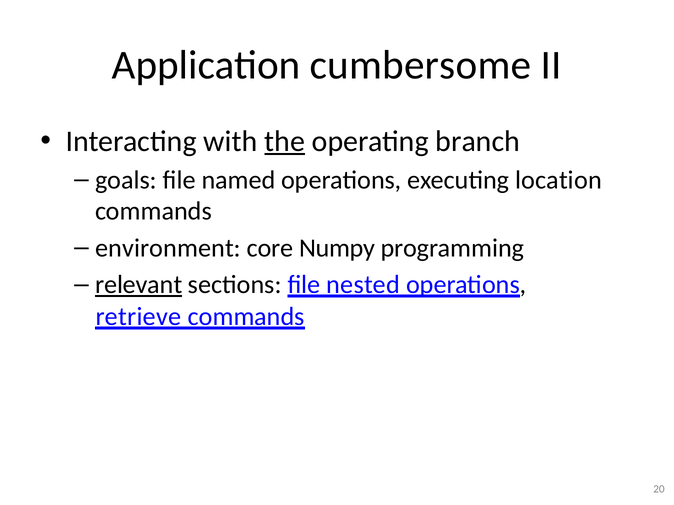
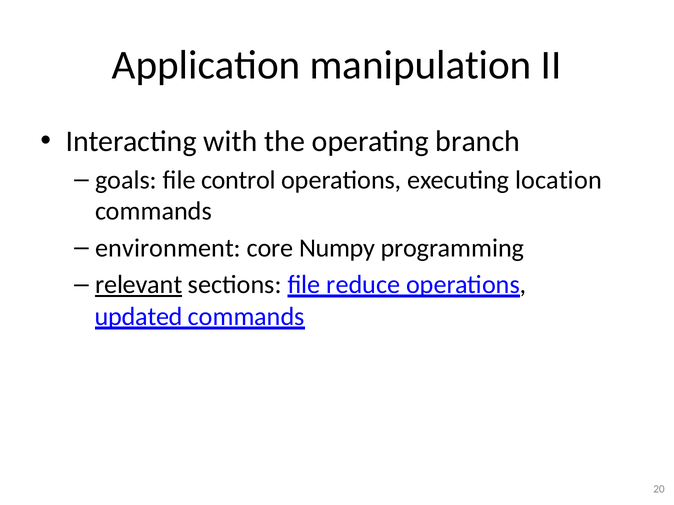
cumbersome: cumbersome -> manipulation (421, 65)
the underline: present -> none (285, 141)
named: named -> control (239, 180)
nested: nested -> reduce (363, 285)
retrieve: retrieve -> updated (139, 317)
